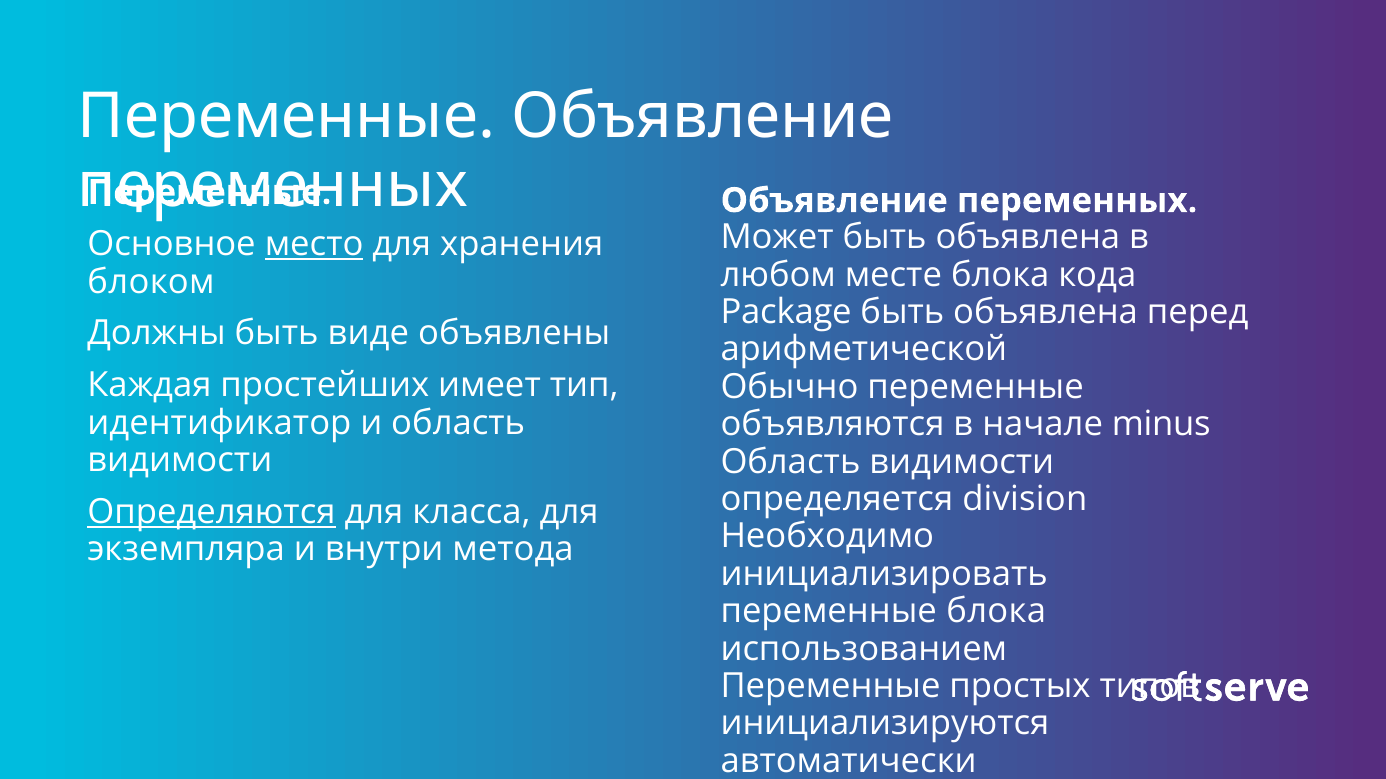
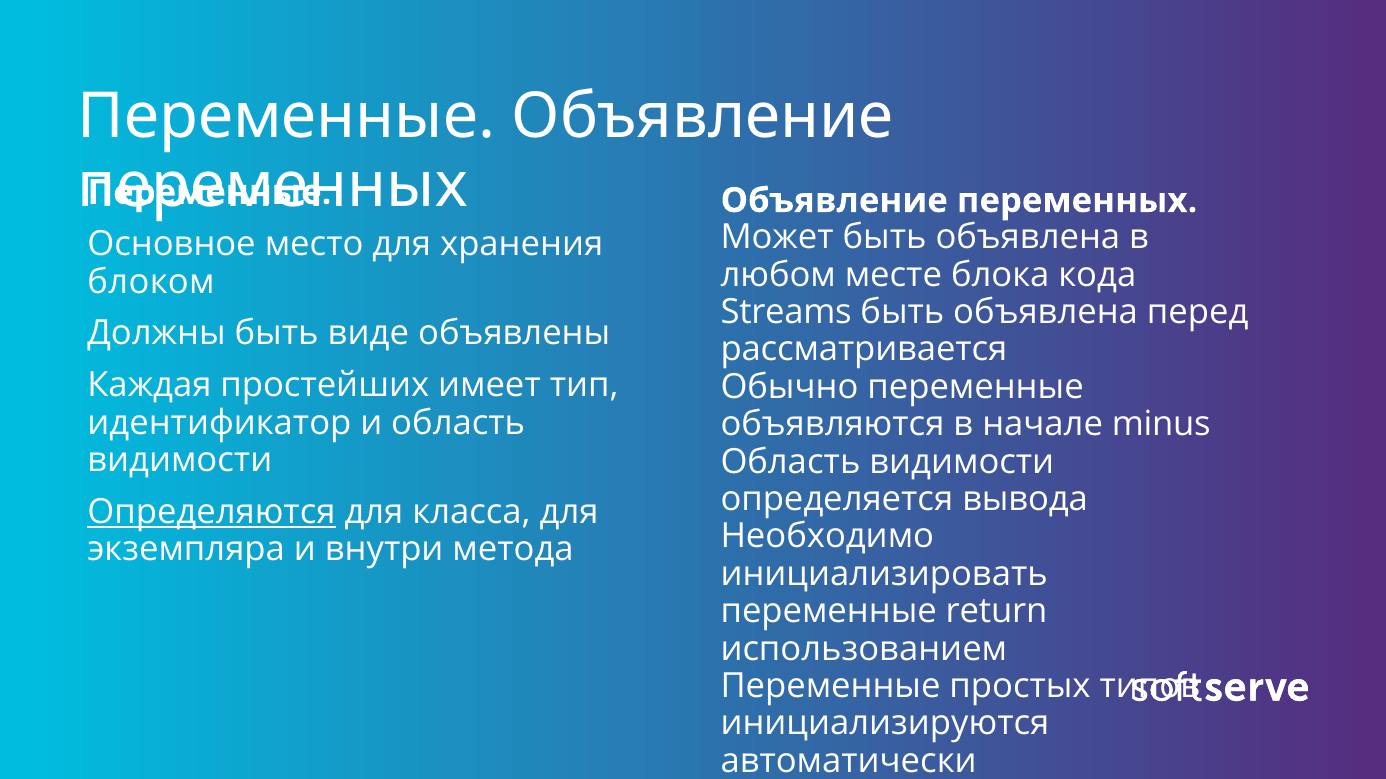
место underline: present -> none (314, 244)
Package: Package -> Streams (786, 312)
арифметической: арифметической -> рассматривается (864, 350)
division: division -> вывода (1025, 499)
переменные блока: блока -> return (997, 612)
